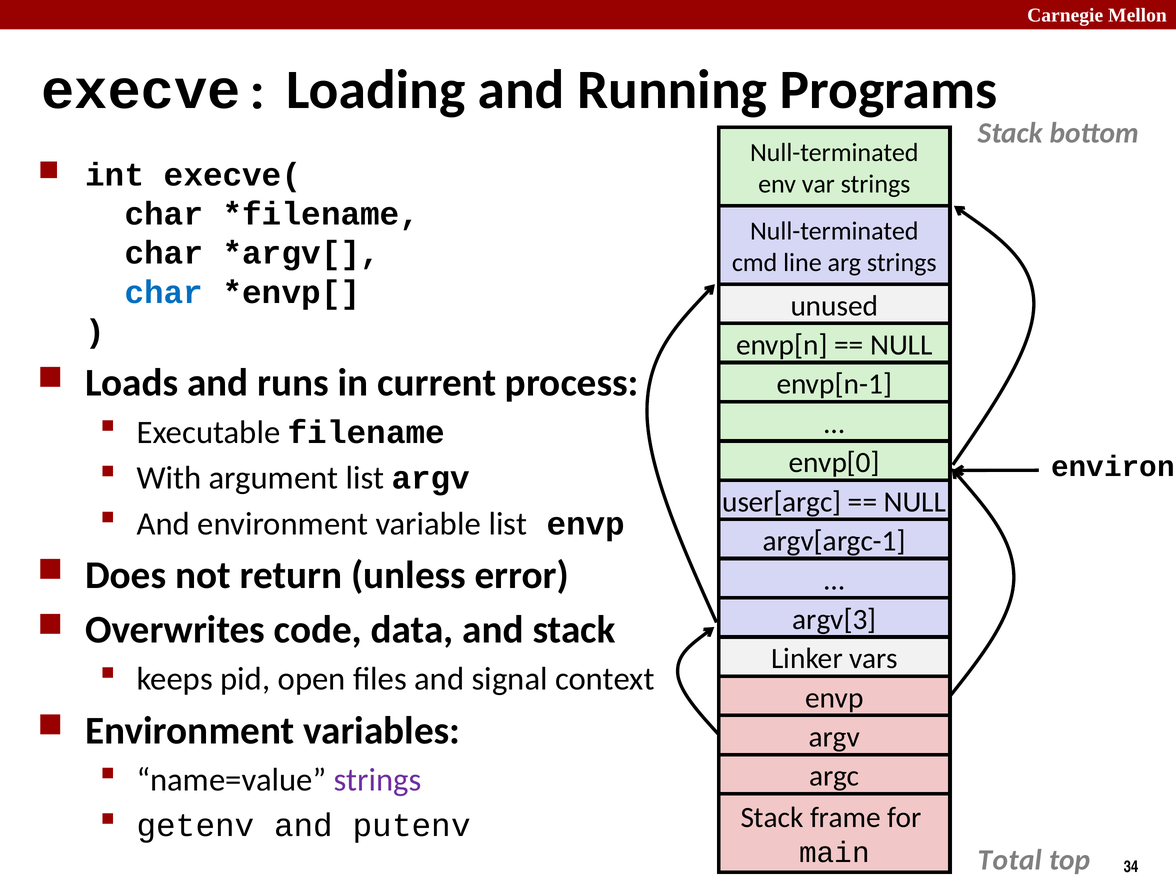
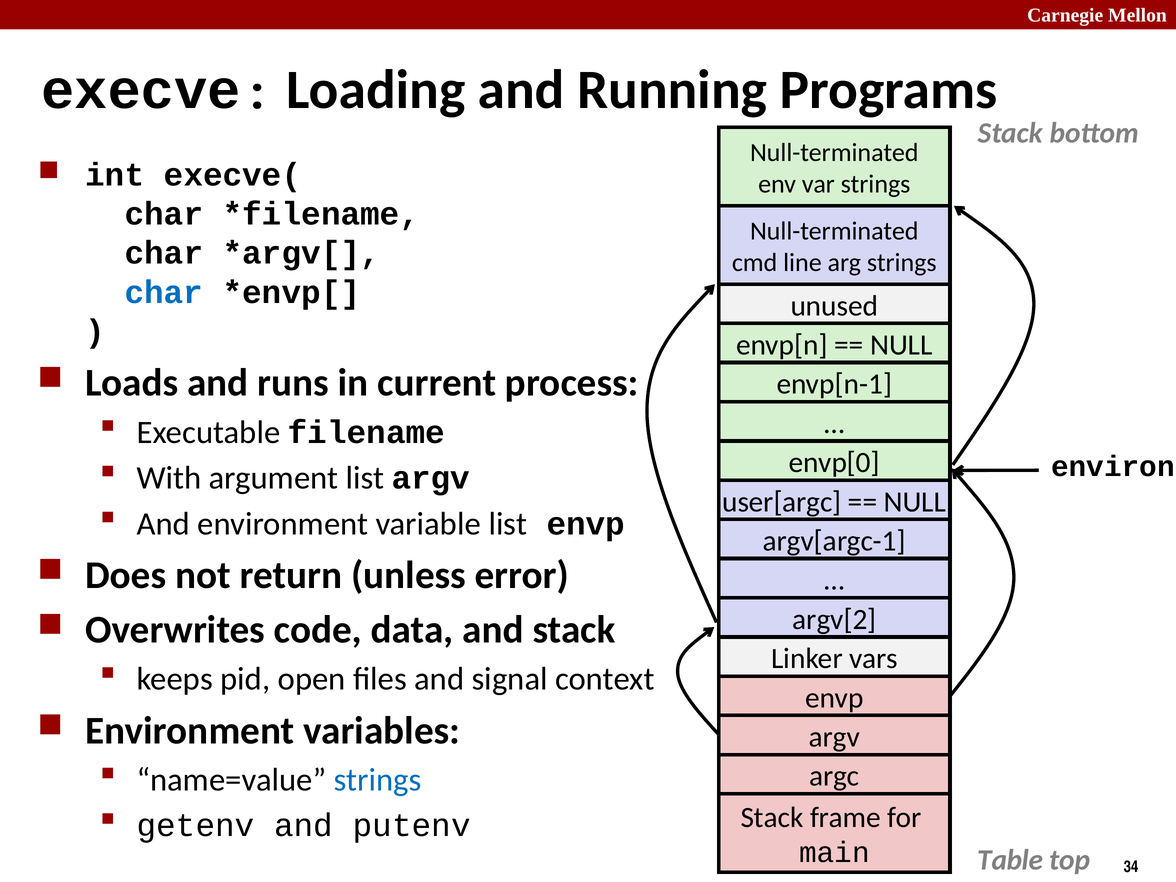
argv[3: argv[3 -> argv[2 (834, 619)
strings colour: purple -> blue (378, 780)
Total: Total -> Table (1010, 860)
